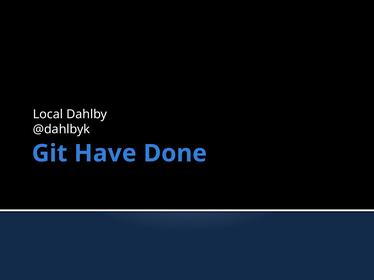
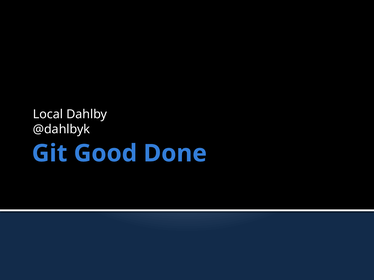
Have: Have -> Good (105, 154)
